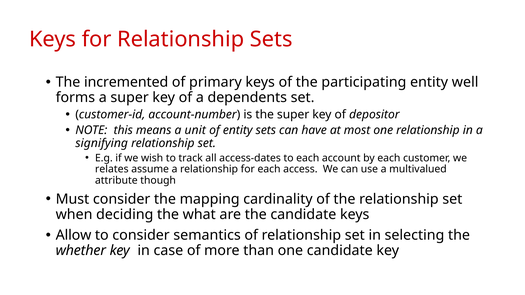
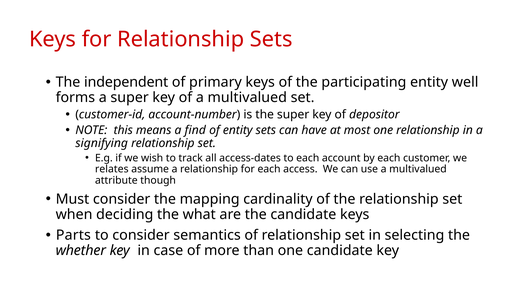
incremented: incremented -> independent (126, 82)
of a dependents: dependents -> multivalued (247, 98)
unit: unit -> find (195, 130)
Allow: Allow -> Parts (73, 236)
